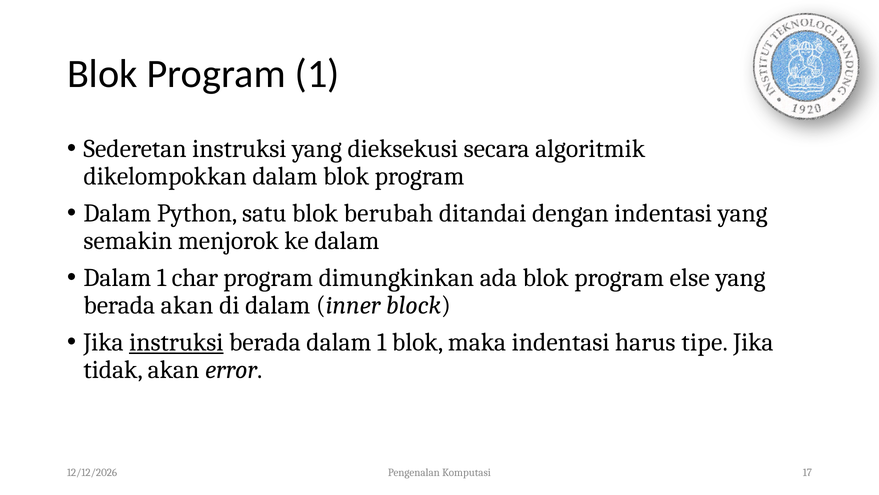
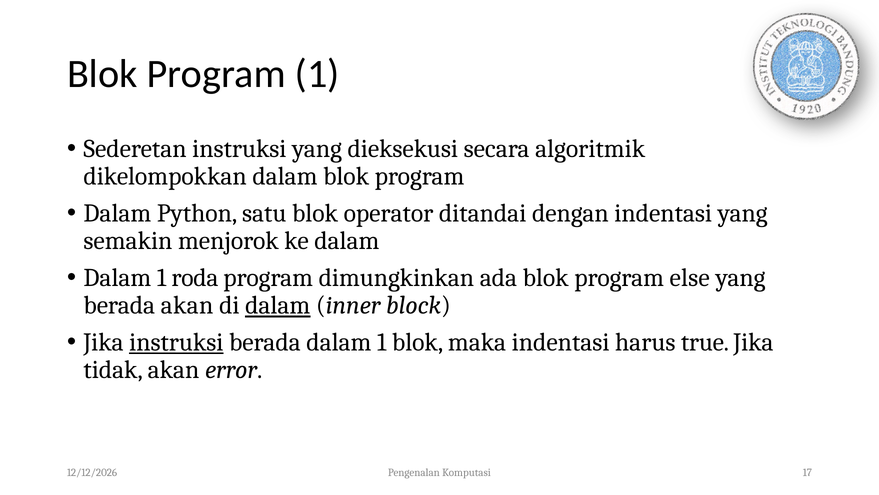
berubah: berubah -> operator (388, 213)
char: char -> roda (195, 277)
dalam underline: none -> present (278, 305)
tipe: tipe -> true (705, 342)
